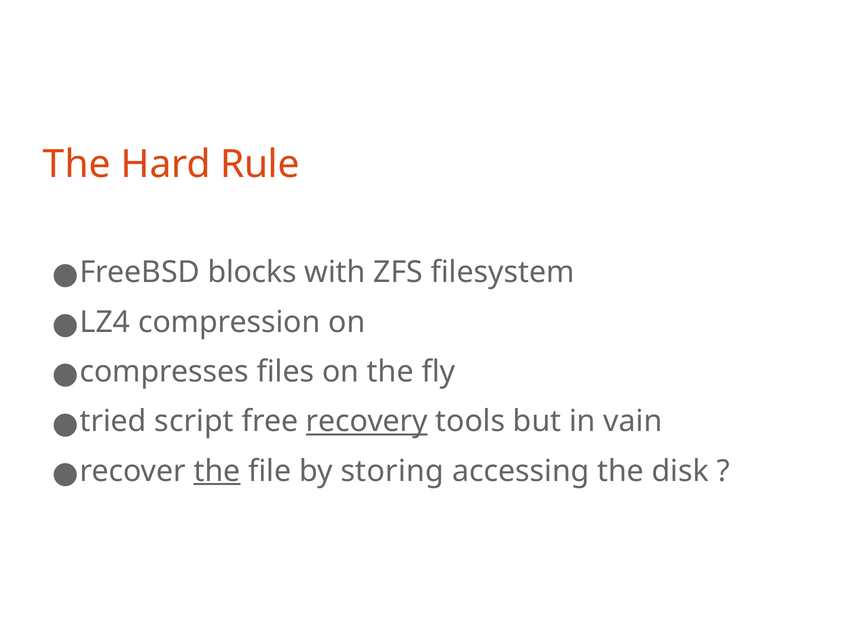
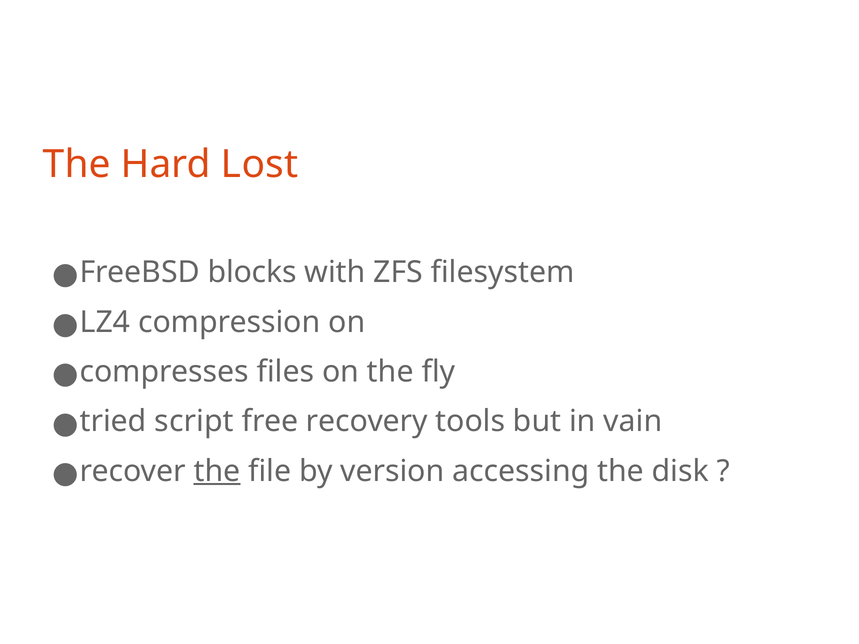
Rule: Rule -> Lost (260, 164)
recovery underline: present -> none (367, 421)
storing: storing -> version (392, 471)
